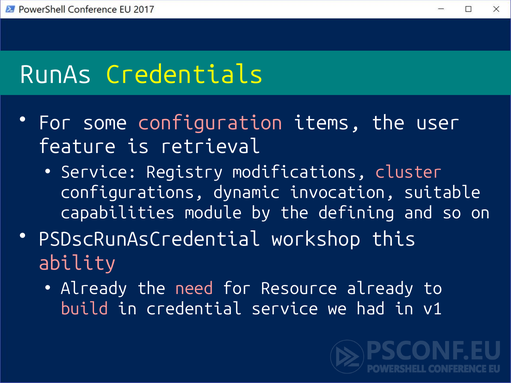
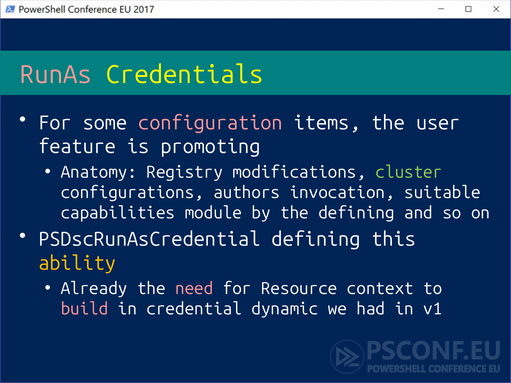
RunAs colour: white -> pink (56, 75)
retrieval: retrieval -> promoting (211, 147)
Service: Service -> Anatomy (99, 172)
cluster colour: pink -> light green (409, 172)
dynamic: dynamic -> authors (247, 193)
PSDscRunAsCredential workshop: workshop -> defining (316, 239)
ability colour: pink -> yellow (77, 263)
Resource already: already -> context (380, 289)
credential service: service -> dynamic (285, 309)
